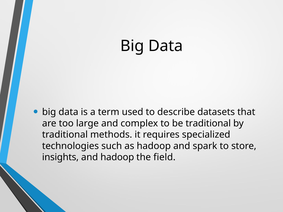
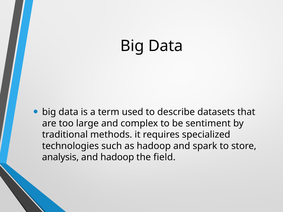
be traditional: traditional -> sentiment (208, 123)
insights: insights -> analysis (60, 157)
